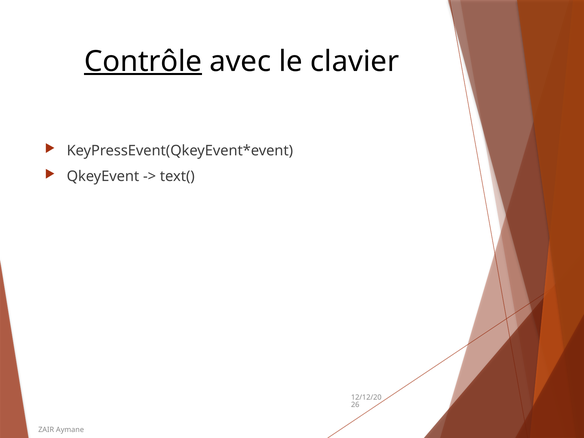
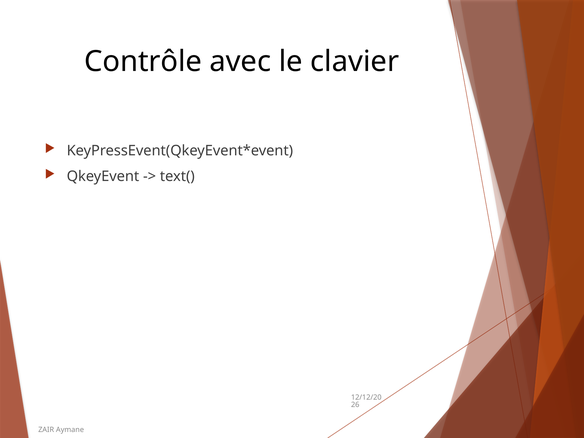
Contrôle underline: present -> none (143, 61)
